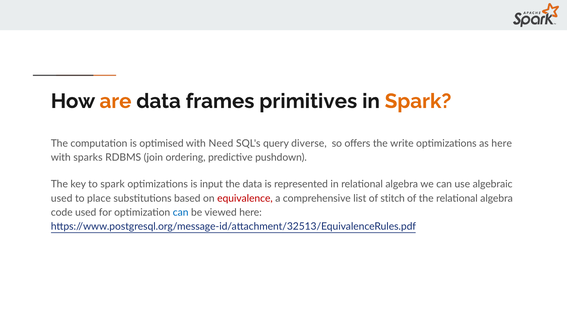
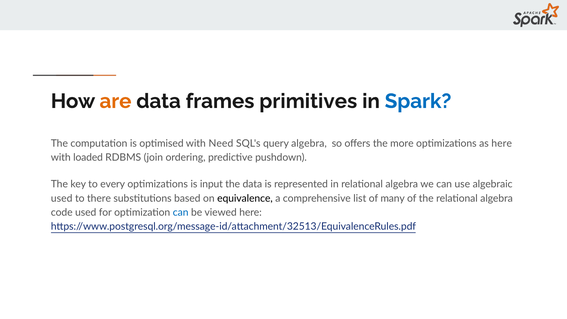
Spark colour: orange -> blue (418, 101)
query diverse: diverse -> algebra (309, 143)
write: write -> more (402, 143)
sparks: sparks -> loaded (88, 157)
to spark: spark -> every (113, 184)
place: place -> there (99, 198)
equivalence colour: red -> black (245, 198)
stitch: stitch -> many (393, 198)
